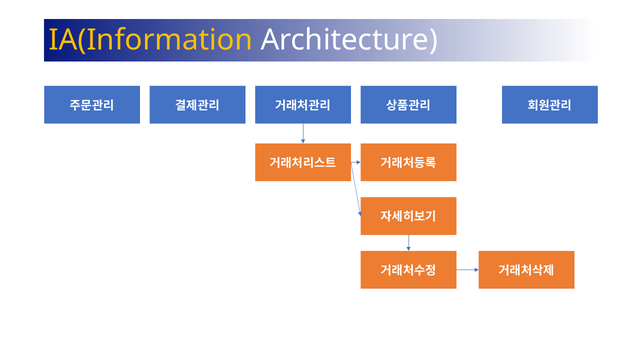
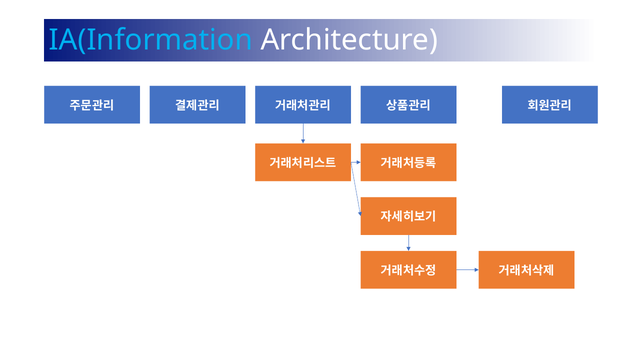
IA(Information colour: yellow -> light blue (151, 40)
